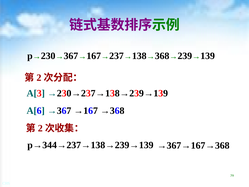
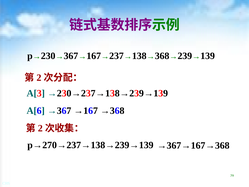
p→344→237→138→239→139: p→344→237→138→239→139 -> p→270→237→138→239→139 (90, 145)
